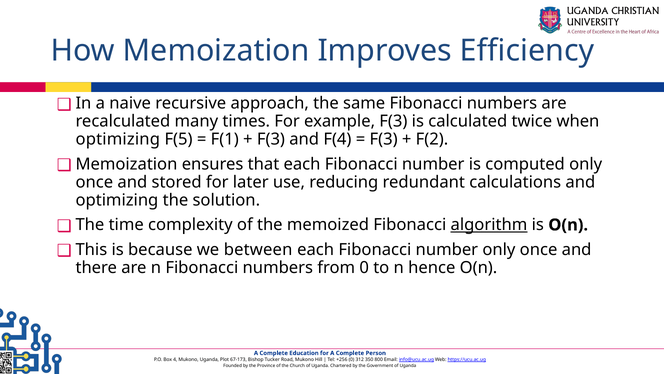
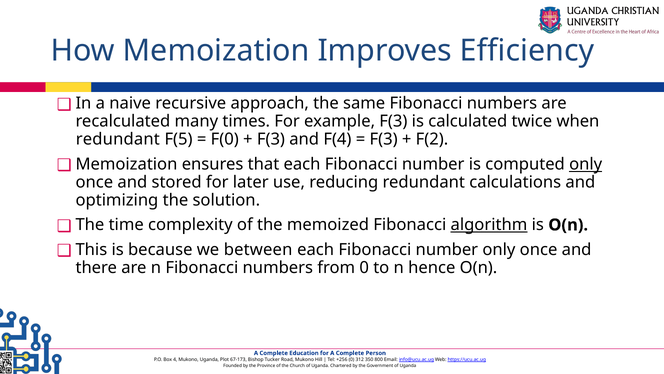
optimizing: optimizing -> redundant (118, 139)
F(1: F(1 -> F(0 (225, 139)
only underline: none -> present (586, 164)
